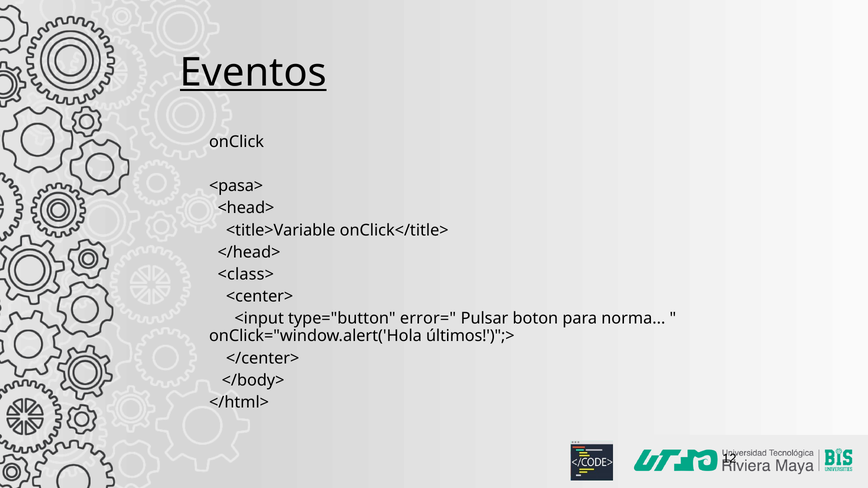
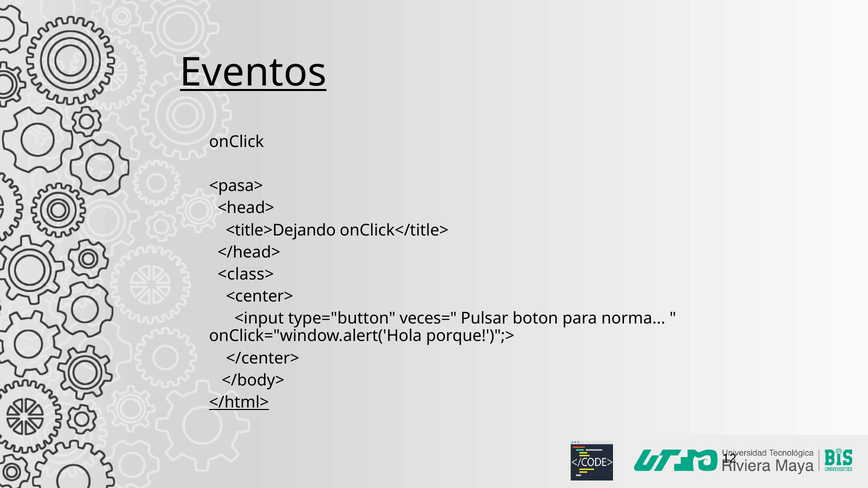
<title>Variable: <title>Variable -> <title>Dejando (281, 230)
error=: error= -> veces= (428, 319)
últimos!')";>: últimos!')";> -> porque!')";> (470, 336)
</html> underline: none -> present (239, 403)
